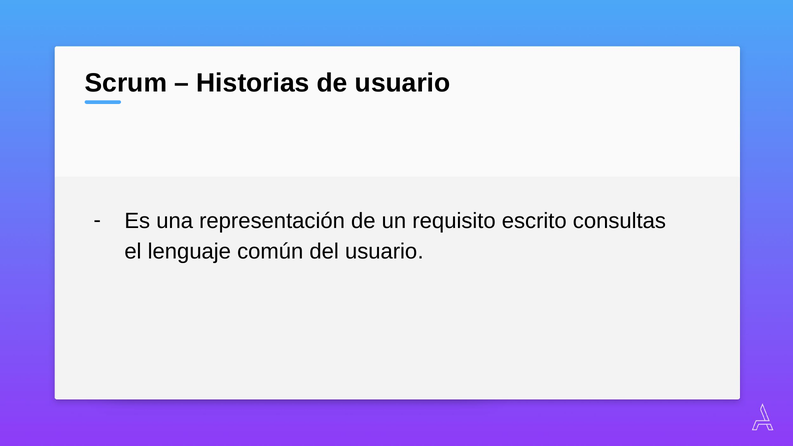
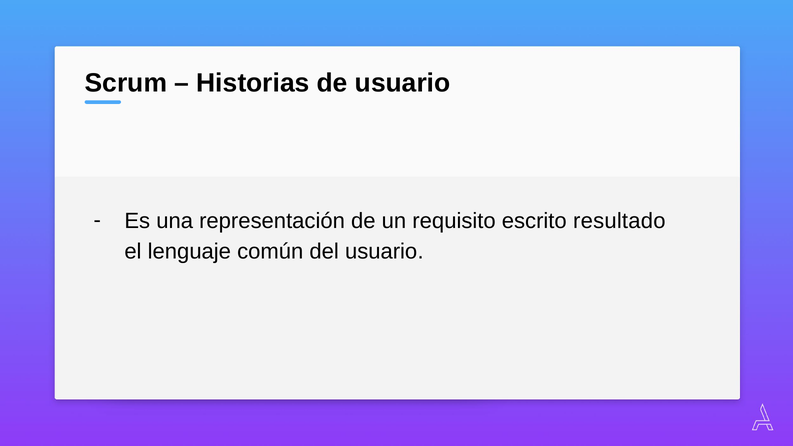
consultas: consultas -> resultado (619, 221)
